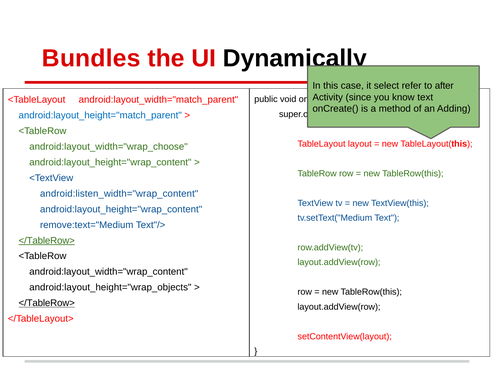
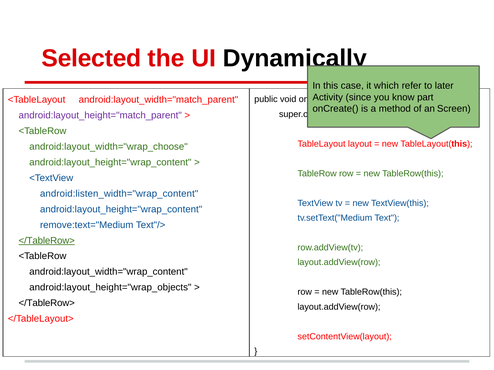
Bundles: Bundles -> Selected (91, 59)
select: select -> which (386, 86)
after: after -> later (444, 86)
text: text -> part (425, 97)
Adding: Adding -> Screen (454, 109)
android:layout_height="match_parent colour: blue -> purple (100, 116)
</TableRow> underline: present -> none (47, 303)
